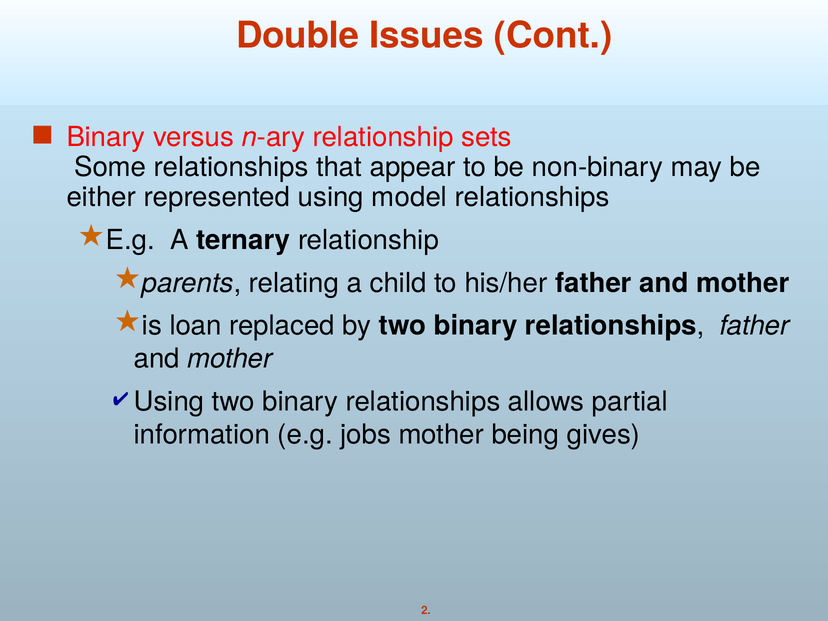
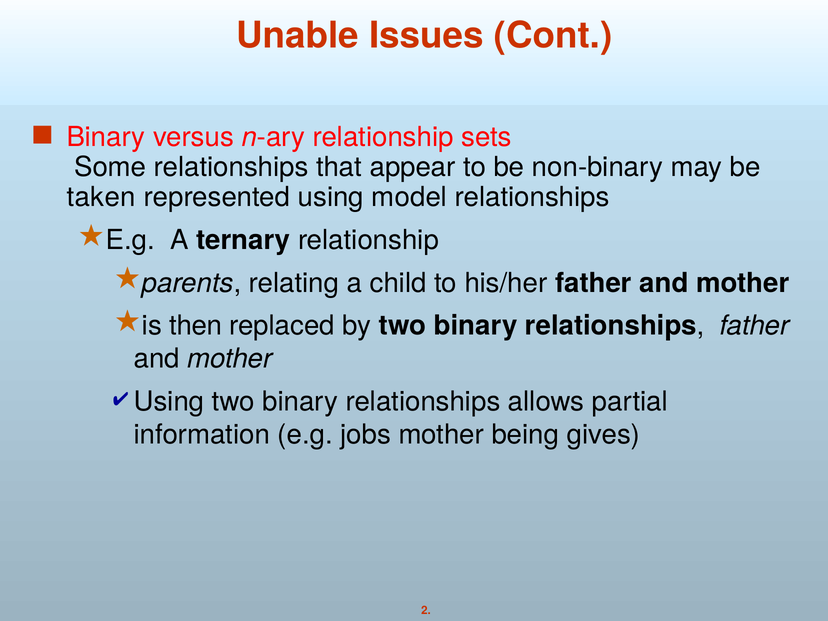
Double: Double -> Unable (297, 36)
either: either -> taken (101, 197)
loan: loan -> then (196, 326)
